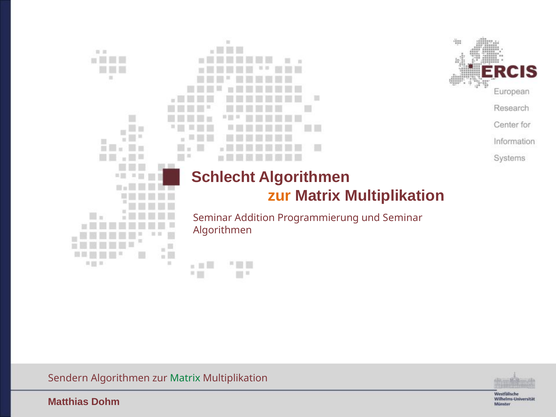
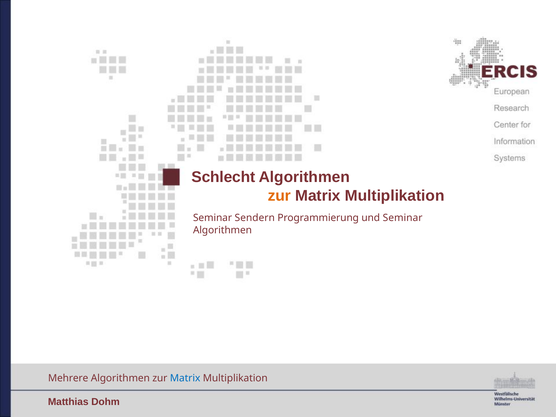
Addition: Addition -> Sendern (255, 218)
Sendern: Sendern -> Mehrere (68, 378)
Matrix colour: green -> blue (185, 378)
